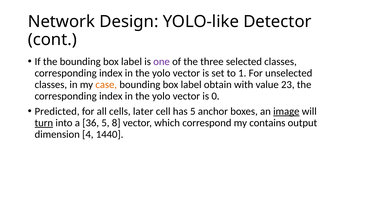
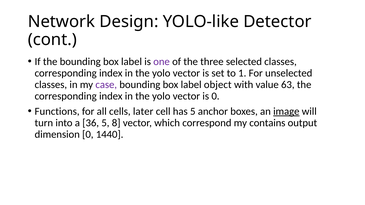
case colour: orange -> purple (106, 85)
obtain: obtain -> object (218, 85)
23: 23 -> 63 (288, 85)
Predicted: Predicted -> Functions (57, 112)
turn underline: present -> none (44, 123)
dimension 4: 4 -> 0 (88, 135)
